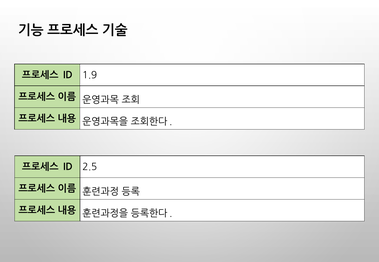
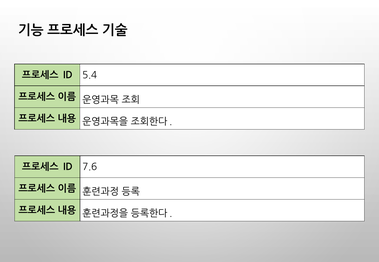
1.9: 1.9 -> 5.4 (90, 75)
2.5: 2.5 -> 7.6 (90, 167)
